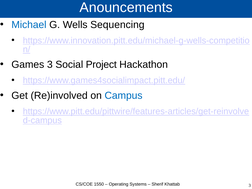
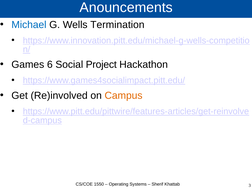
Sequencing: Sequencing -> Termination (117, 25)
Games 3: 3 -> 6 (50, 65)
Campus colour: blue -> orange (124, 96)
